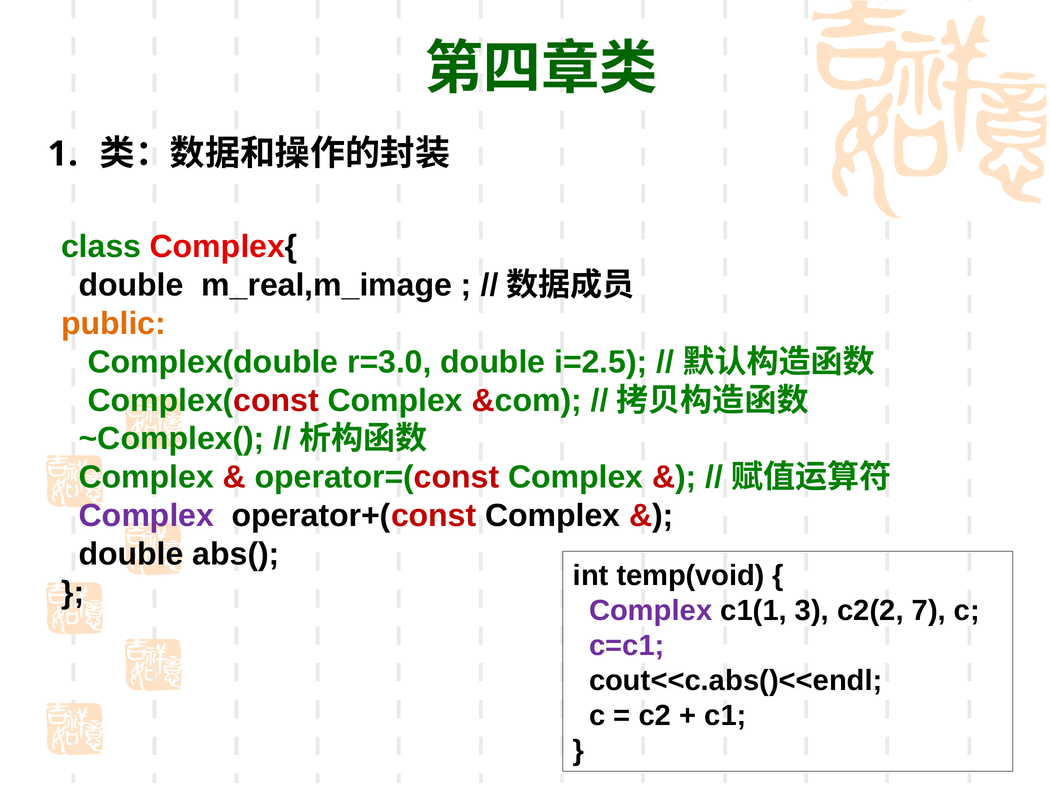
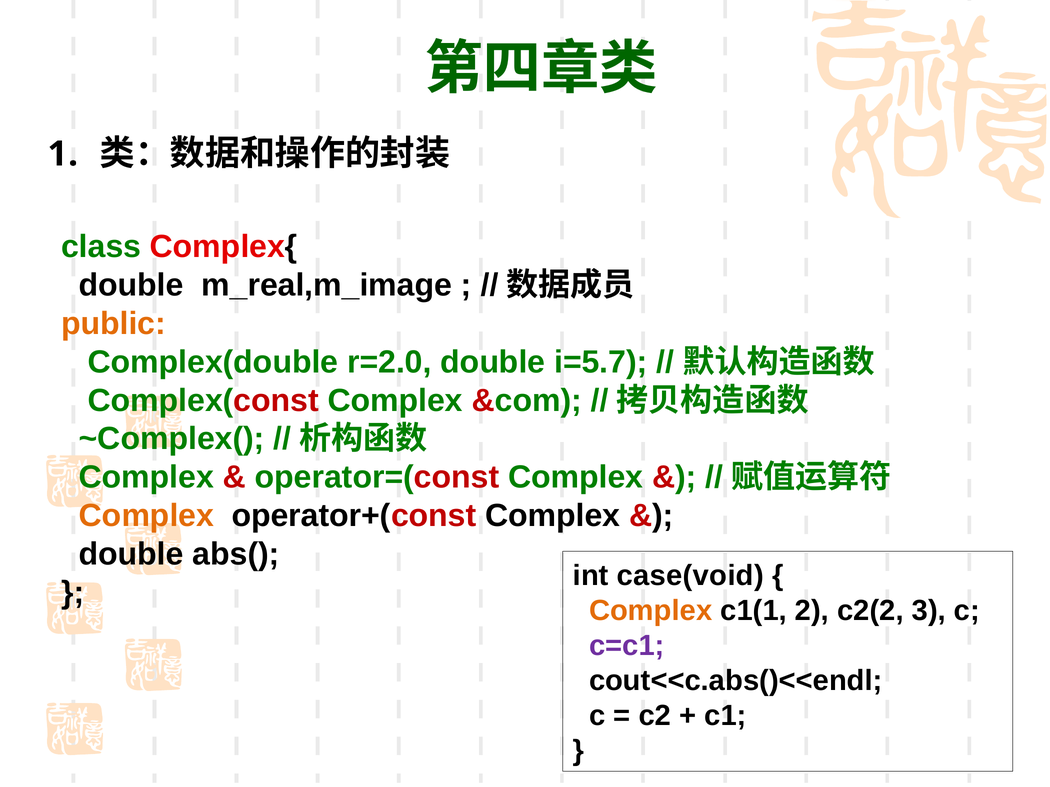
r=3.0: r=3.0 -> r=2.0 (389, 362)
i=2.5: i=2.5 -> i=5.7 (601, 362)
Complex colour: purple -> orange (146, 516)
temp(void: temp(void -> case(void (690, 576)
Complex colour: purple -> orange (651, 611)
3: 3 -> 2 (812, 611)
7: 7 -> 3 (929, 611)
